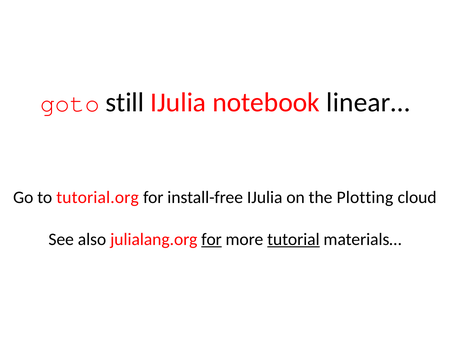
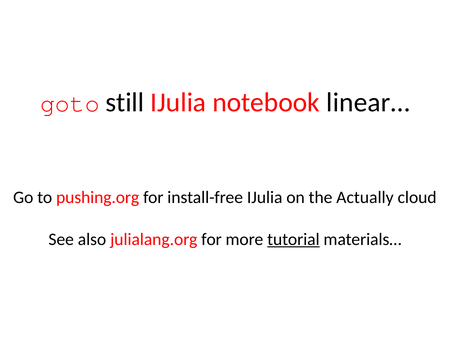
tutorial.org: tutorial.org -> pushing.org (98, 198)
Plotting: Plotting -> Actually (365, 198)
for underline: present -> none (212, 240)
